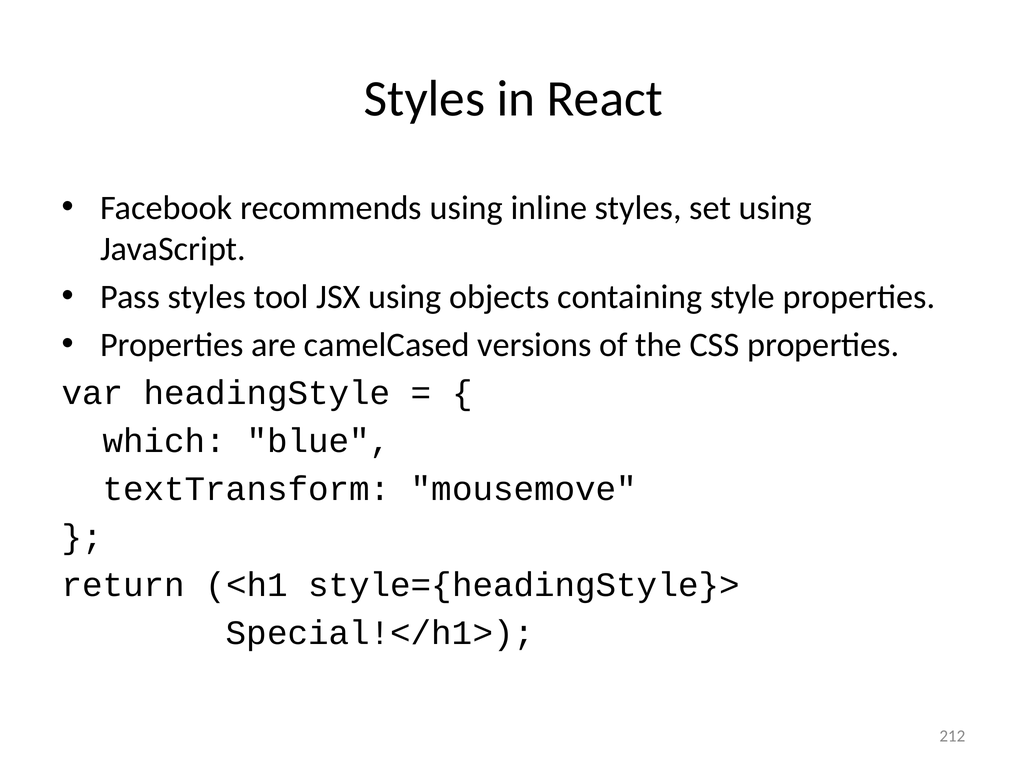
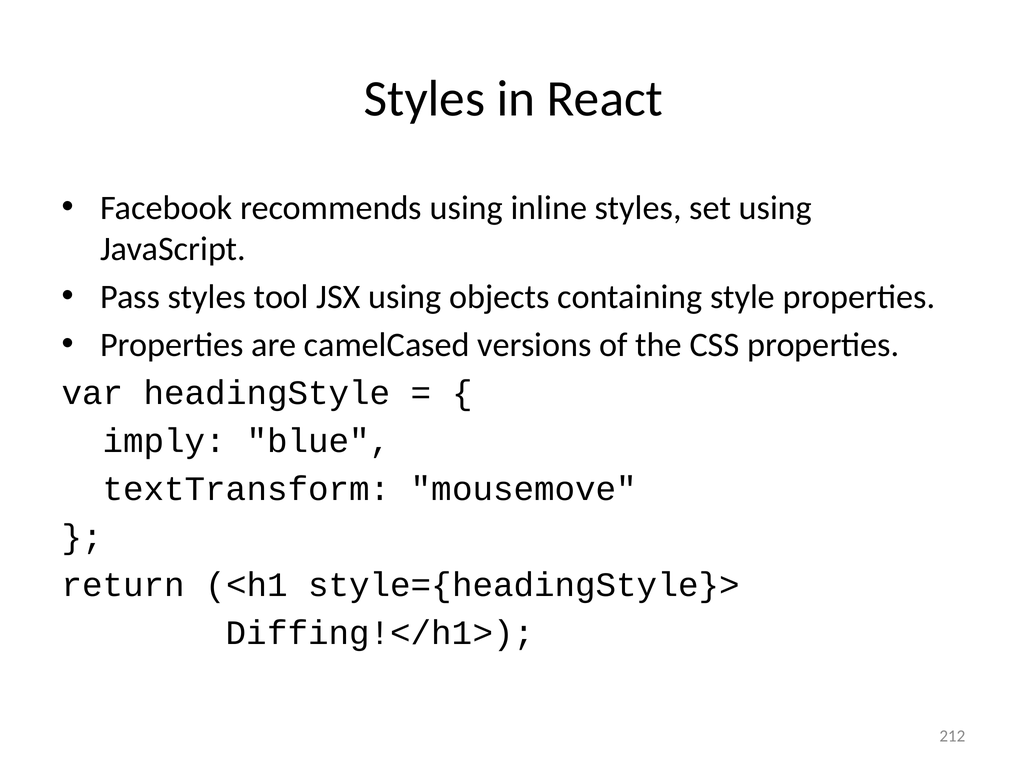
which: which -> imply (164, 441)
Special!</h1>: Special!</h1> -> Diffing!</h1> (380, 632)
